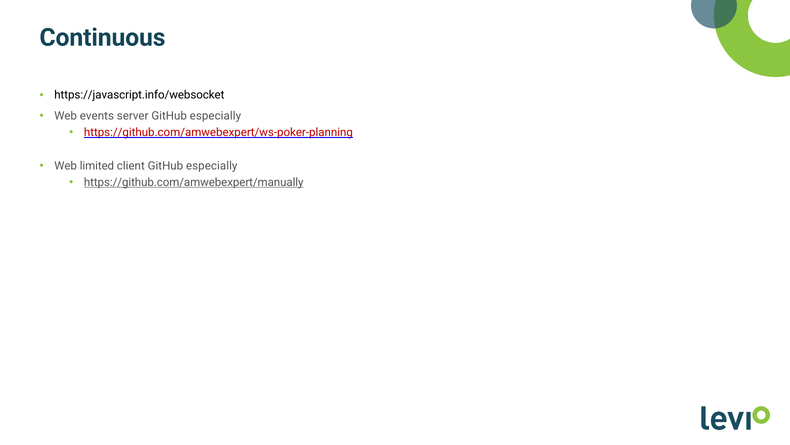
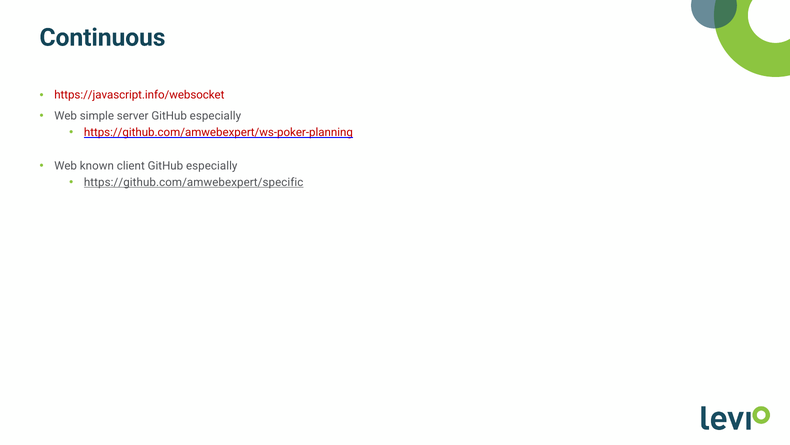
https://javascript.info/websocket colour: black -> red (139, 95)
events: events -> simple (97, 116)
limited: limited -> known (97, 166)
https://github.com/amwebexpert/manually: https://github.com/amwebexpert/manually -> https://github.com/amwebexpert/specific (194, 182)
